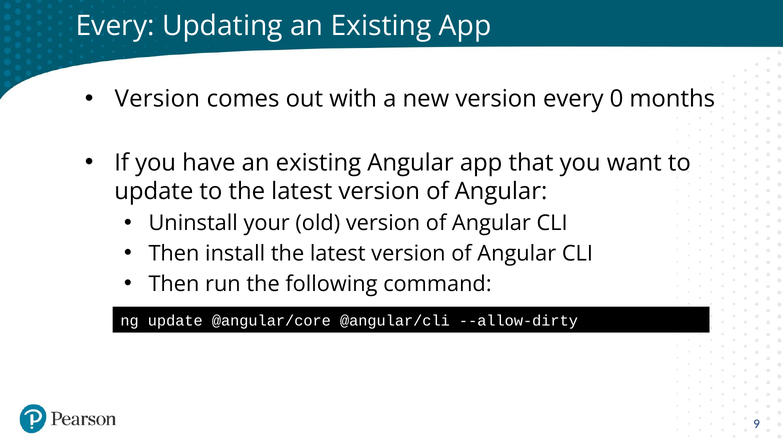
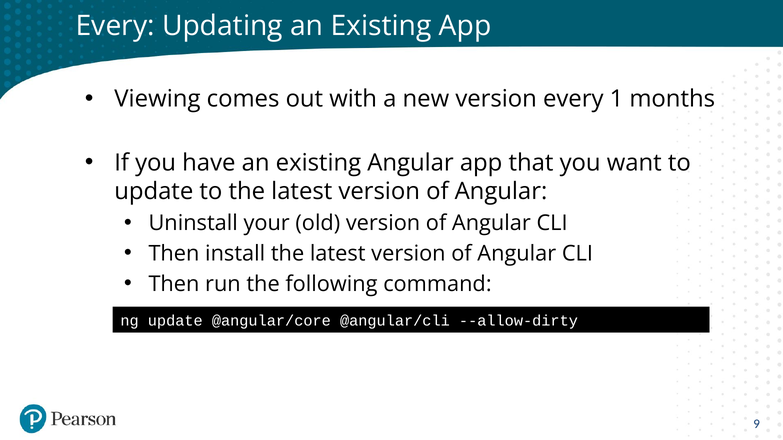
Version: Version -> Viewing (157, 99)
0: 0 -> 1 (616, 99)
